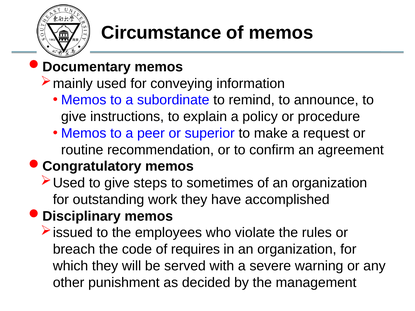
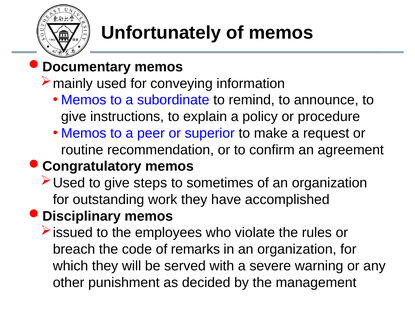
Circumstance: Circumstance -> Unfortunately (161, 33)
requires: requires -> remarks (195, 250)
